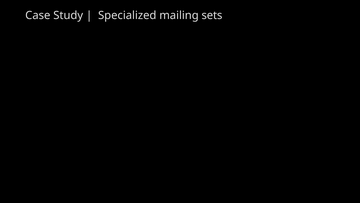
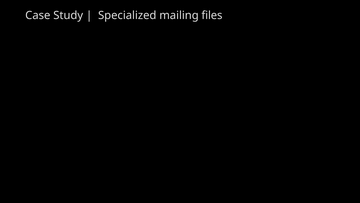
sets: sets -> files (212, 15)
